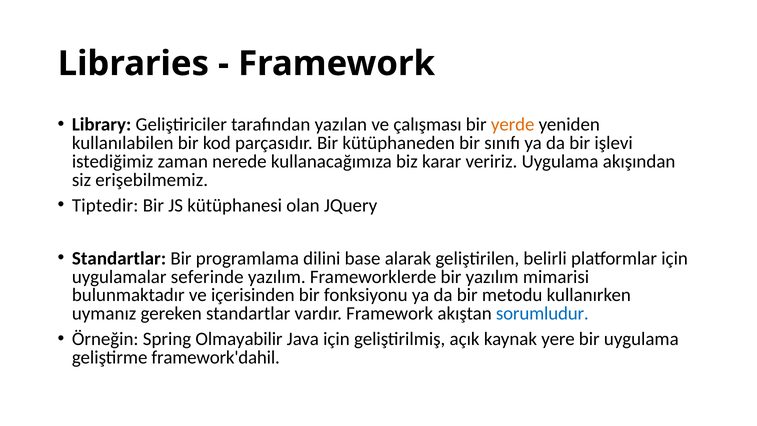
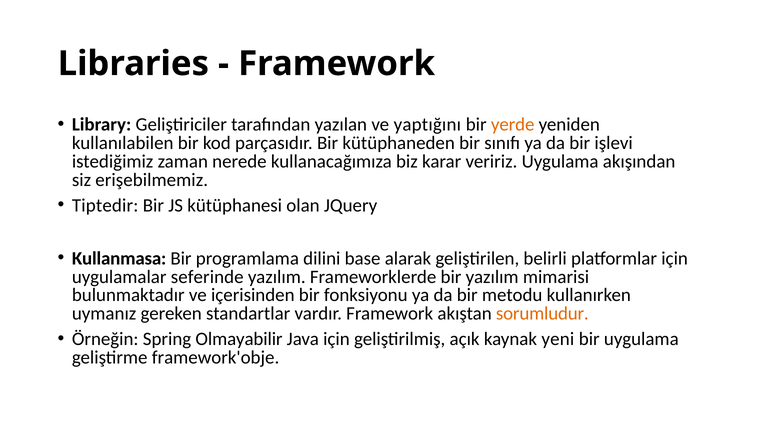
çalışması: çalışması -> yaptığını (427, 125)
Standartlar: Standartlar -> Kullanmasa (119, 258)
sorumludur colour: blue -> orange (542, 313)
yere: yere -> yeni (558, 339)
framework'dahil: framework'dahil -> framework'obje (216, 357)
